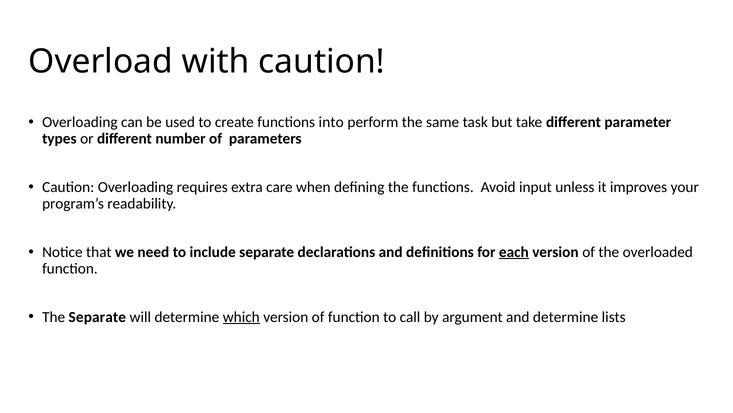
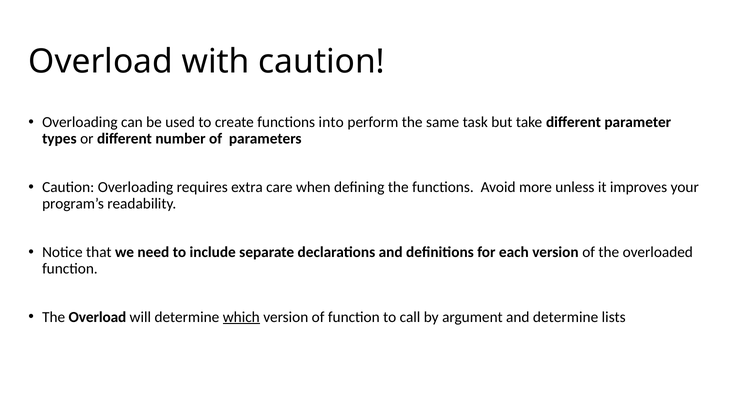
input: input -> more (535, 187)
each underline: present -> none (514, 252)
The Separate: Separate -> Overload (97, 316)
